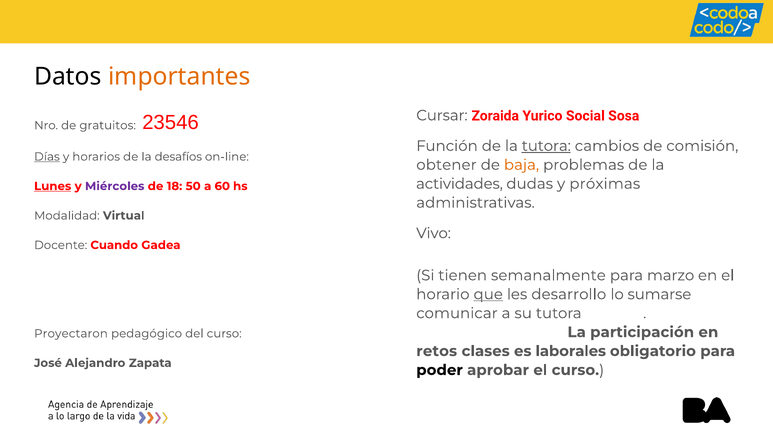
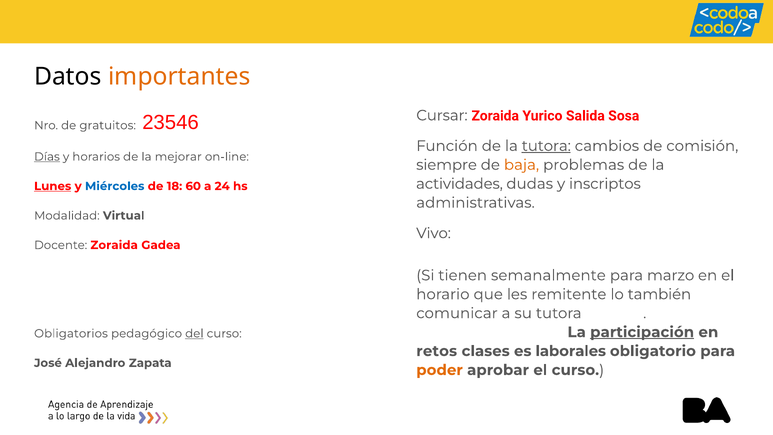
Social: Social -> Salida (585, 116)
desafíos: desafíos -> mejorar (178, 157)
obtener: obtener -> siempre (447, 165)
próximas: próximas -> inscriptos (605, 184)
Miércoles colour: purple -> blue (115, 186)
50: 50 -> 60 (193, 186)
60: 60 -> 24 (222, 186)
Docente Cuando: Cuando -> Zoraida (114, 245)
que underline: present -> none (488, 294)
desarrollo: desarrollo -> remitente (569, 294)
sumarse: sumarse -> también (659, 294)
participación underline: none -> present (642, 332)
Proyectaron: Proyectaron -> Obligatorios (71, 333)
del underline: none -> present (194, 333)
poder colour: black -> orange (440, 370)
